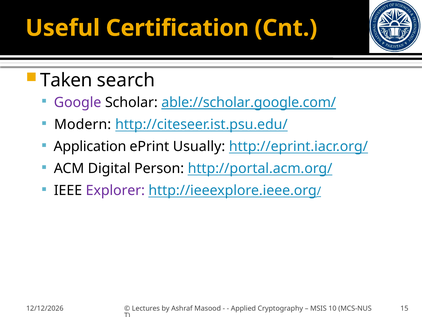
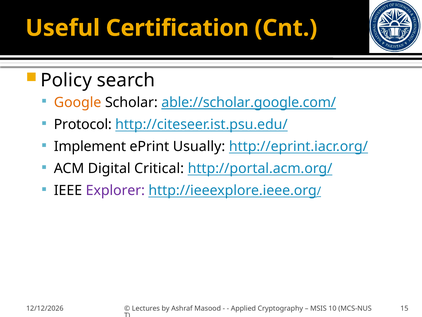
Taken: Taken -> Policy (66, 80)
Google colour: purple -> orange (78, 102)
Modern: Modern -> Protocol (83, 124)
Application: Application -> Implement (90, 146)
Person: Person -> Critical (159, 168)
